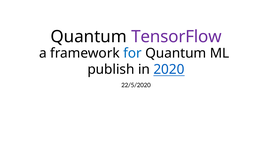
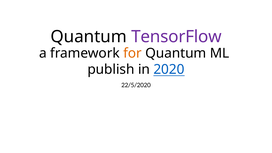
for colour: blue -> orange (132, 53)
